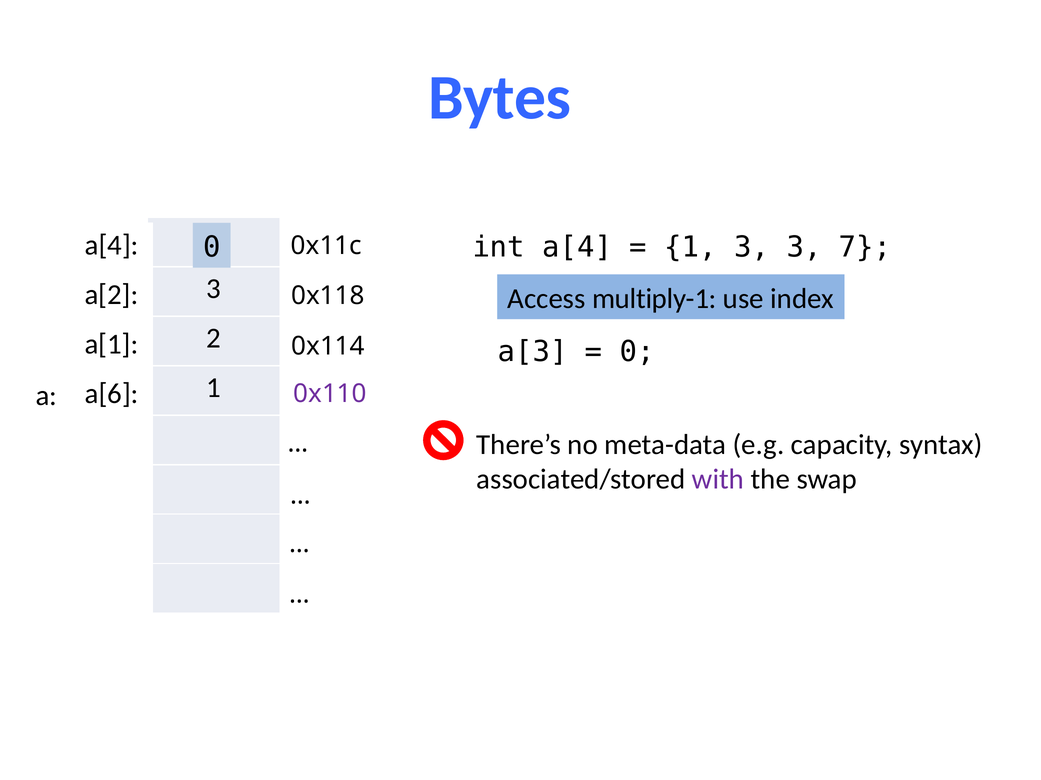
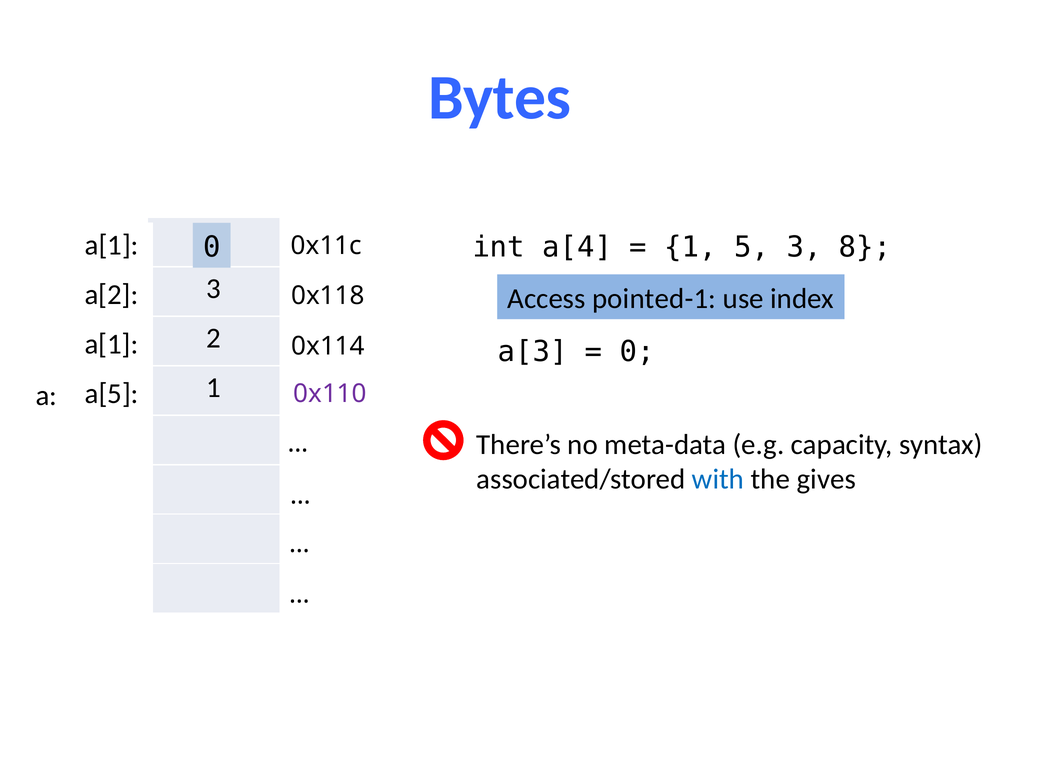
a[4: a[4 -> a[1 (112, 245)
1 3: 3 -> 5 (752, 248)
7: 7 -> 8 (865, 248)
multiply-1: multiply-1 -> pointed-1 (654, 299)
a[6: a[6 -> a[5 (112, 394)
with colour: purple -> blue (718, 480)
swap: swap -> gives (826, 480)
